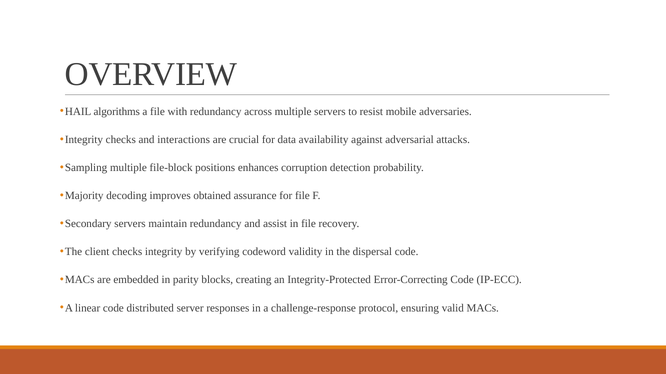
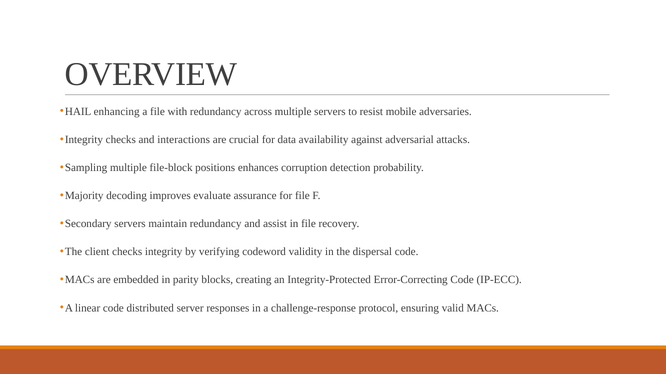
algorithms: algorithms -> enhancing (117, 112)
obtained: obtained -> evaluate (212, 196)
